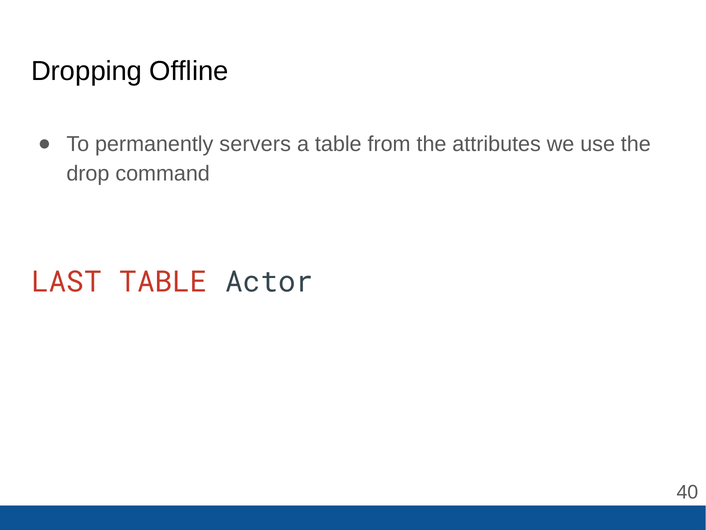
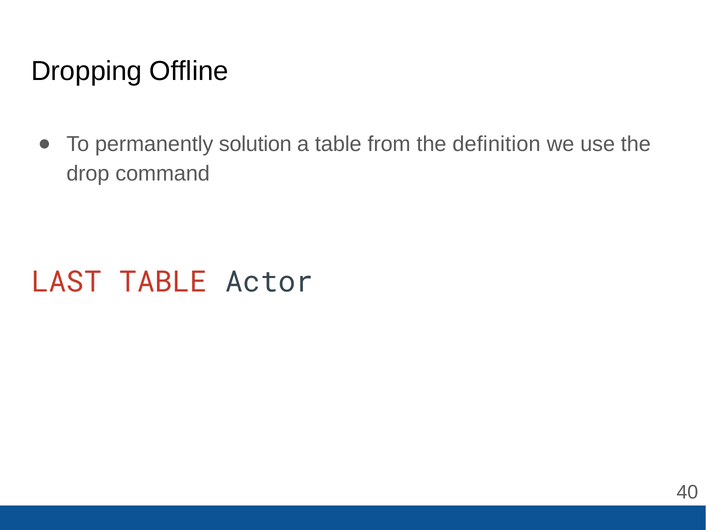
servers: servers -> solution (255, 144)
attributes: attributes -> definition (497, 144)
